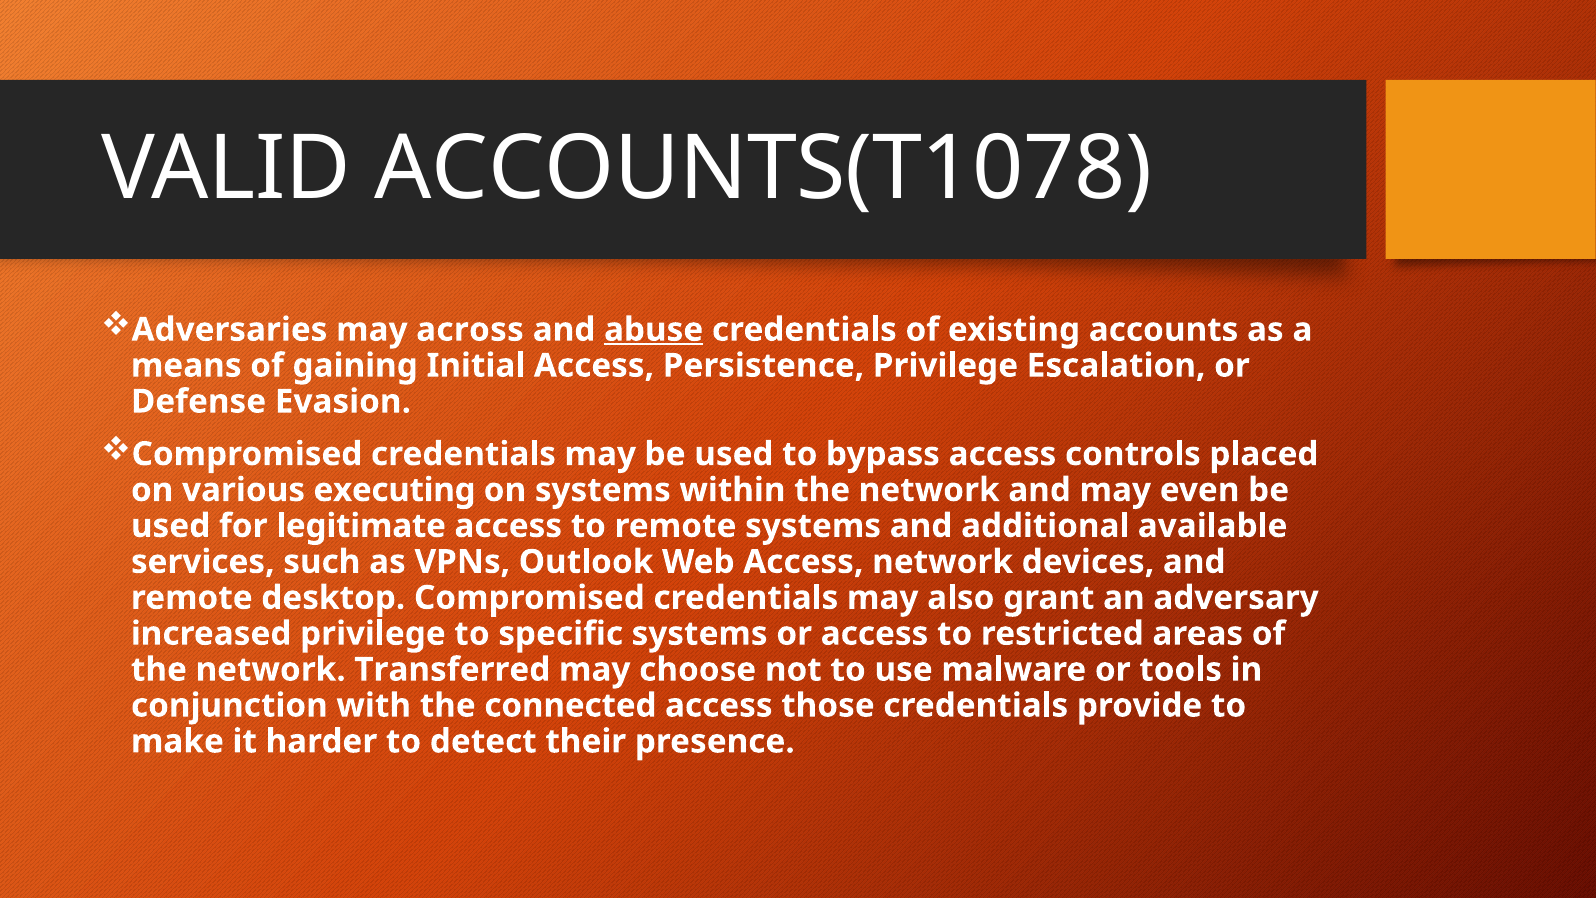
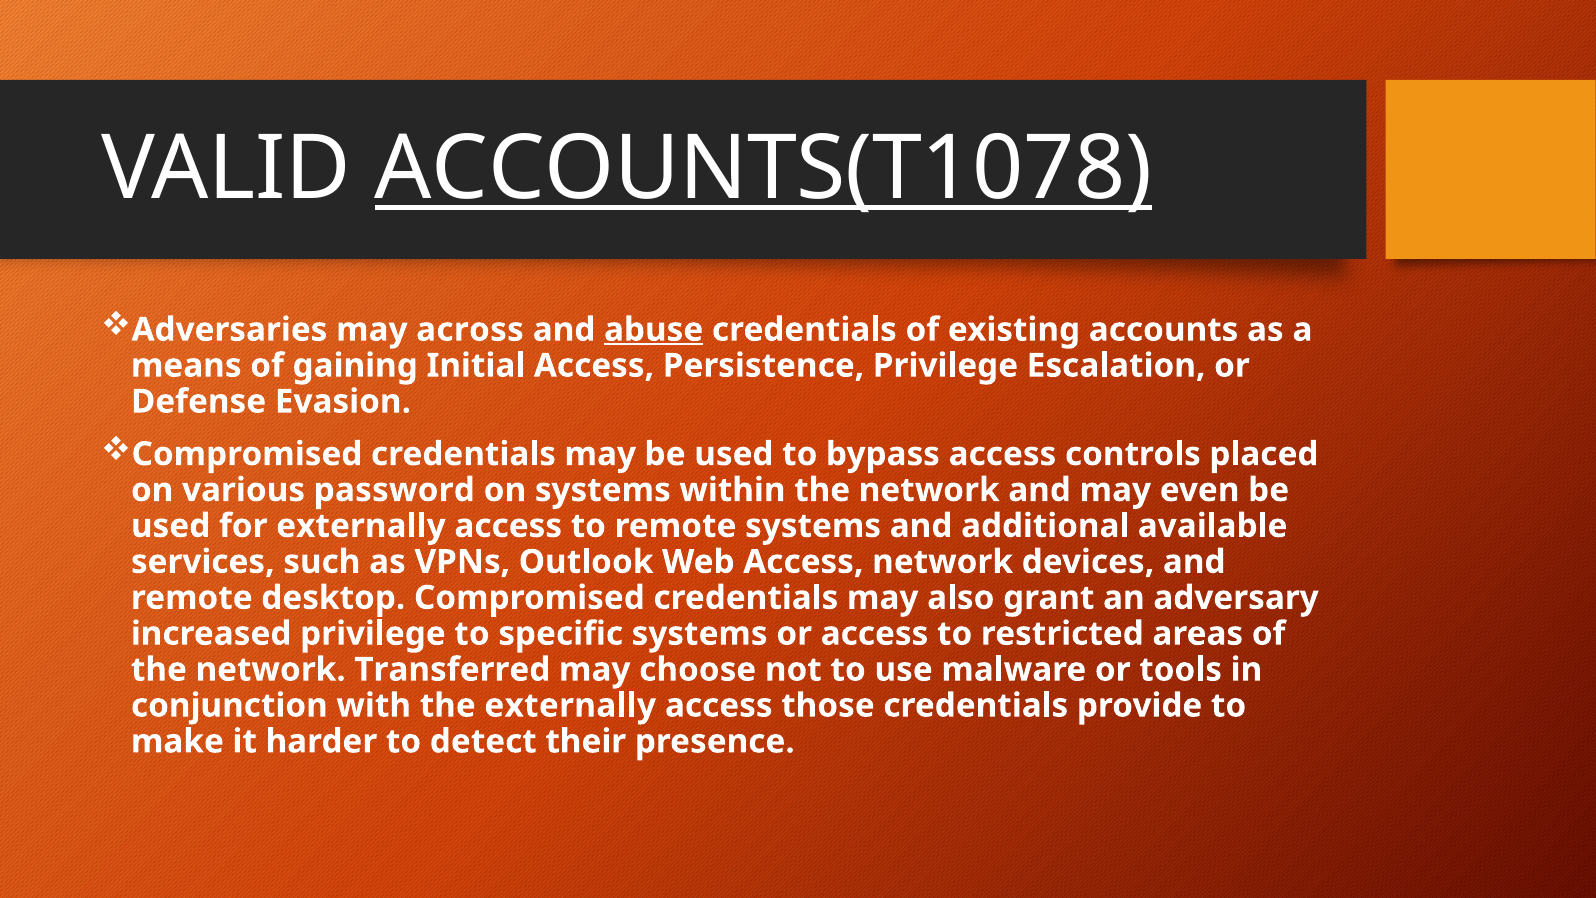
ACCOUNTS(T1078 underline: none -> present (764, 169)
executing: executing -> password (394, 490)
for legitimate: legitimate -> externally (361, 526)
the connected: connected -> externally (570, 705)
